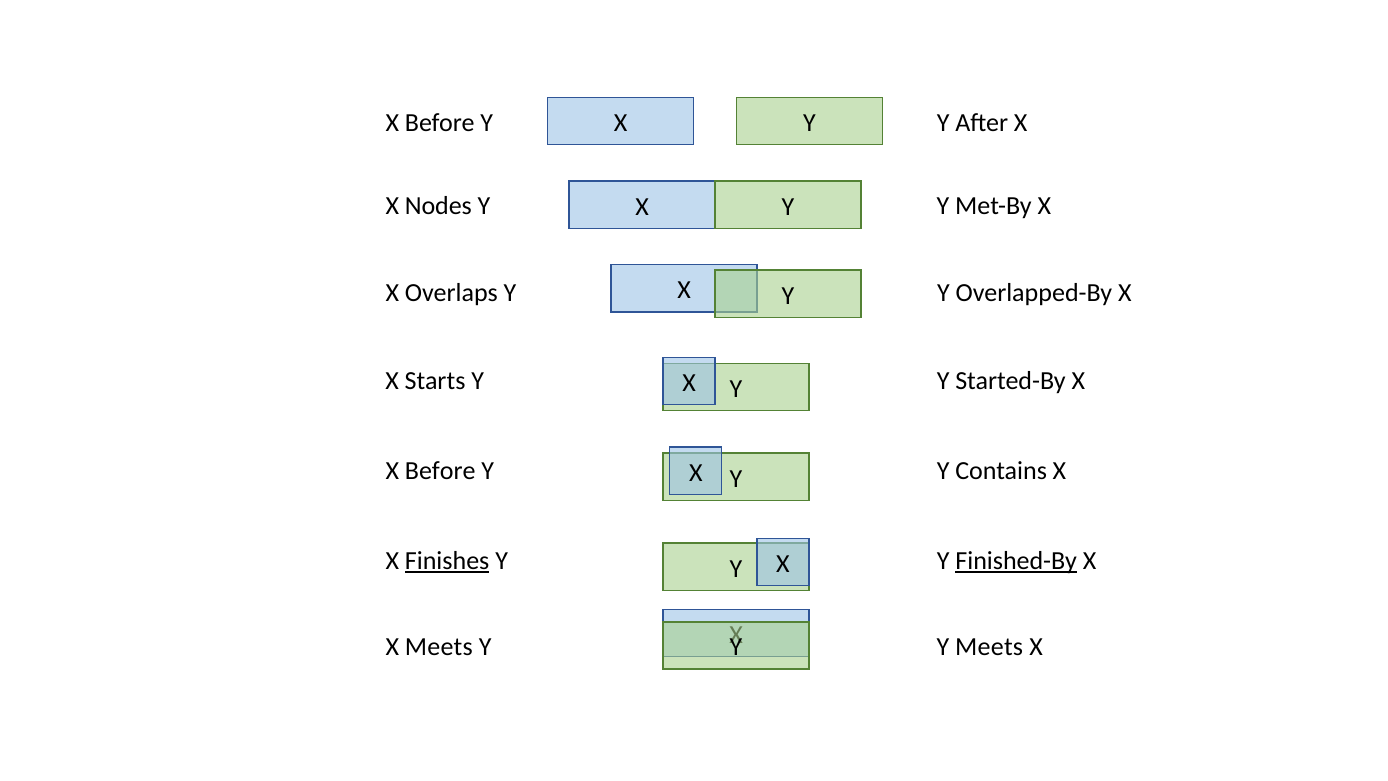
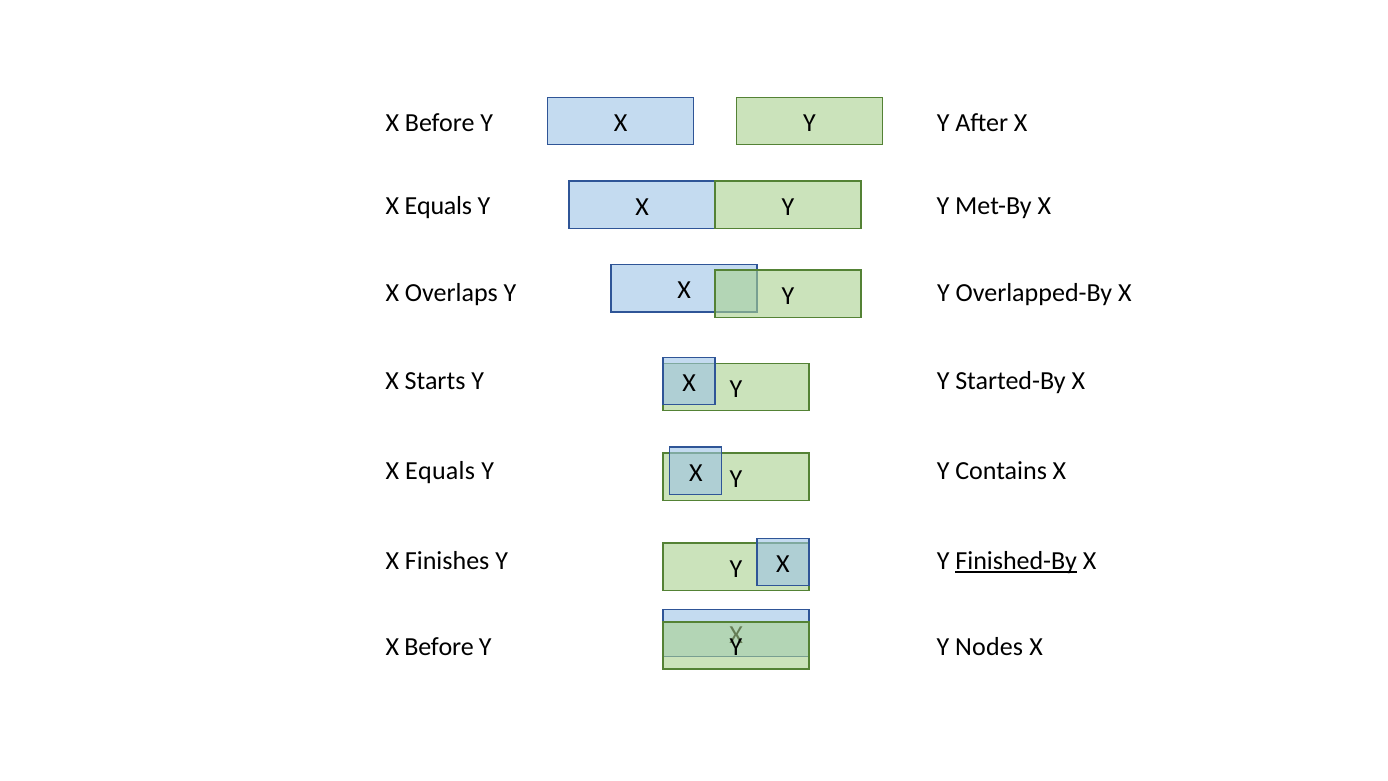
Nodes: Nodes -> Equals (438, 206)
Before: Before -> Equals (440, 471)
Finishes underline: present -> none (447, 561)
Meets: Meets -> Before (439, 647)
Y Meets: Meets -> Nodes (989, 647)
